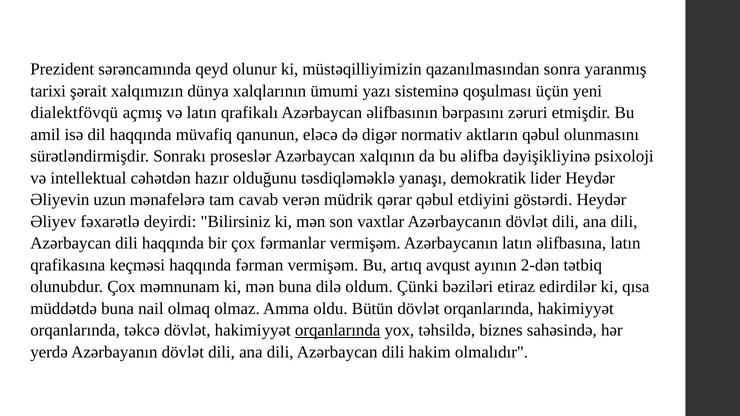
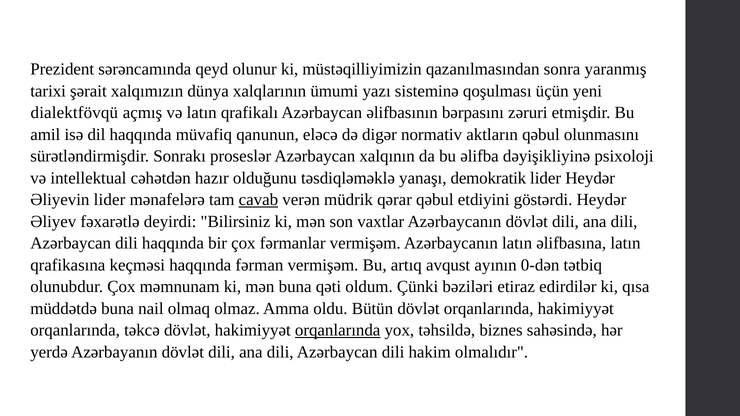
Əliyevin uzun: uzun -> lider (110, 200)
cavab underline: none -> present (258, 200)
2-dən: 2-dən -> 0-dən (540, 265)
dilə: dilə -> qəti (328, 287)
